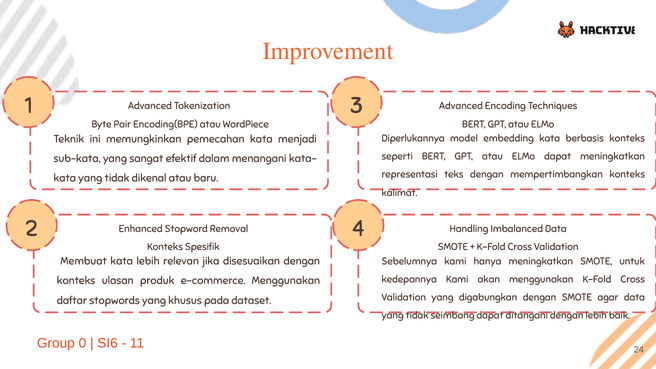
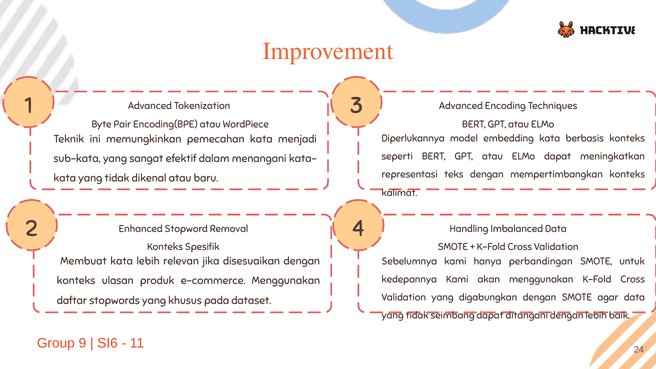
hanya meningkatkan: meningkatkan -> perbandingan (541, 261)
0: 0 -> 9 (82, 343)
